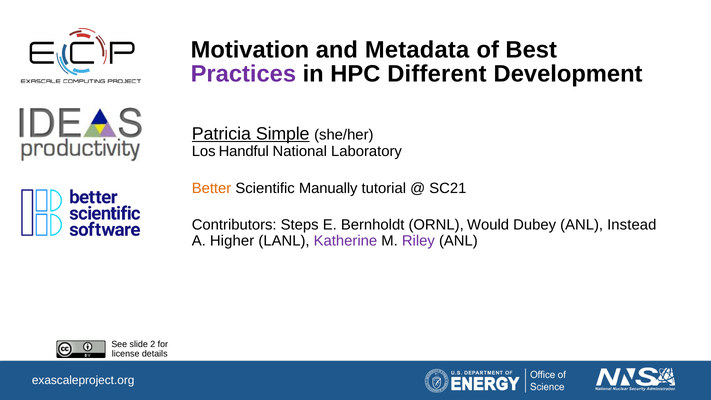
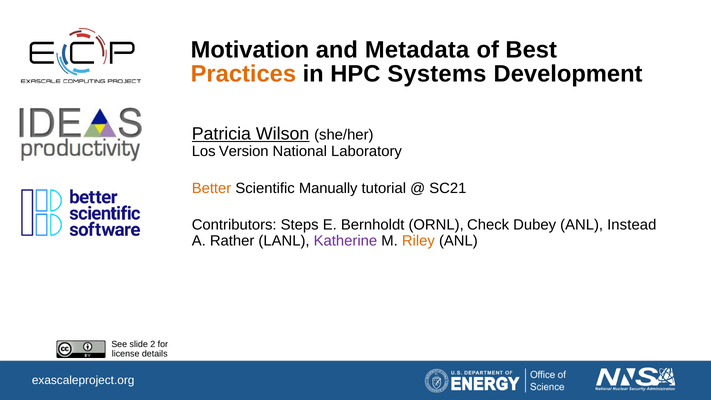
Practices colour: purple -> orange (243, 74)
Different: Different -> Systems (437, 74)
Simple: Simple -> Wilson (283, 134)
Handful: Handful -> Version (244, 151)
Would: Would -> Check (488, 225)
Higher: Higher -> Rather (232, 241)
Riley colour: purple -> orange (418, 241)
